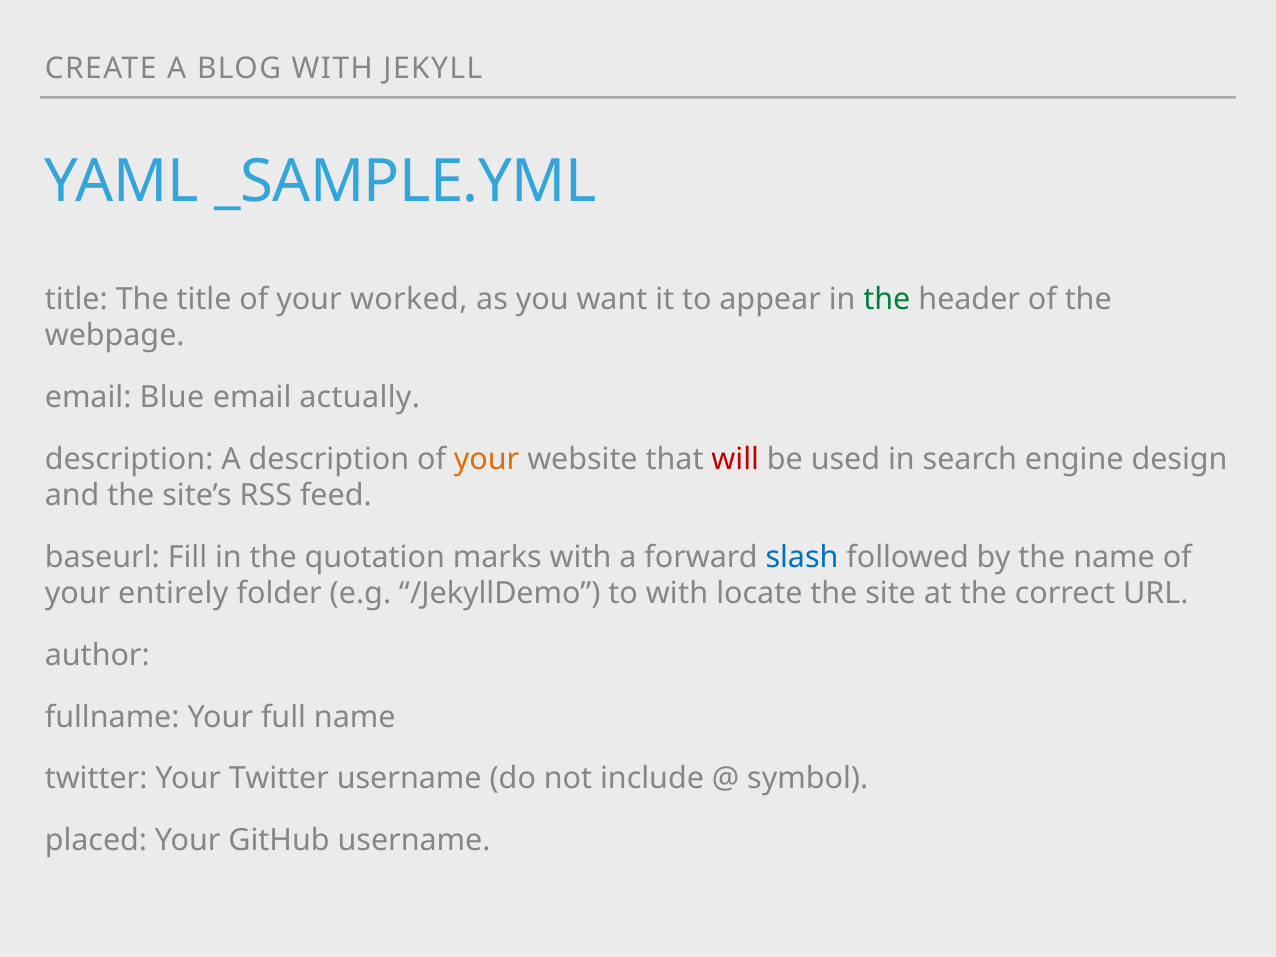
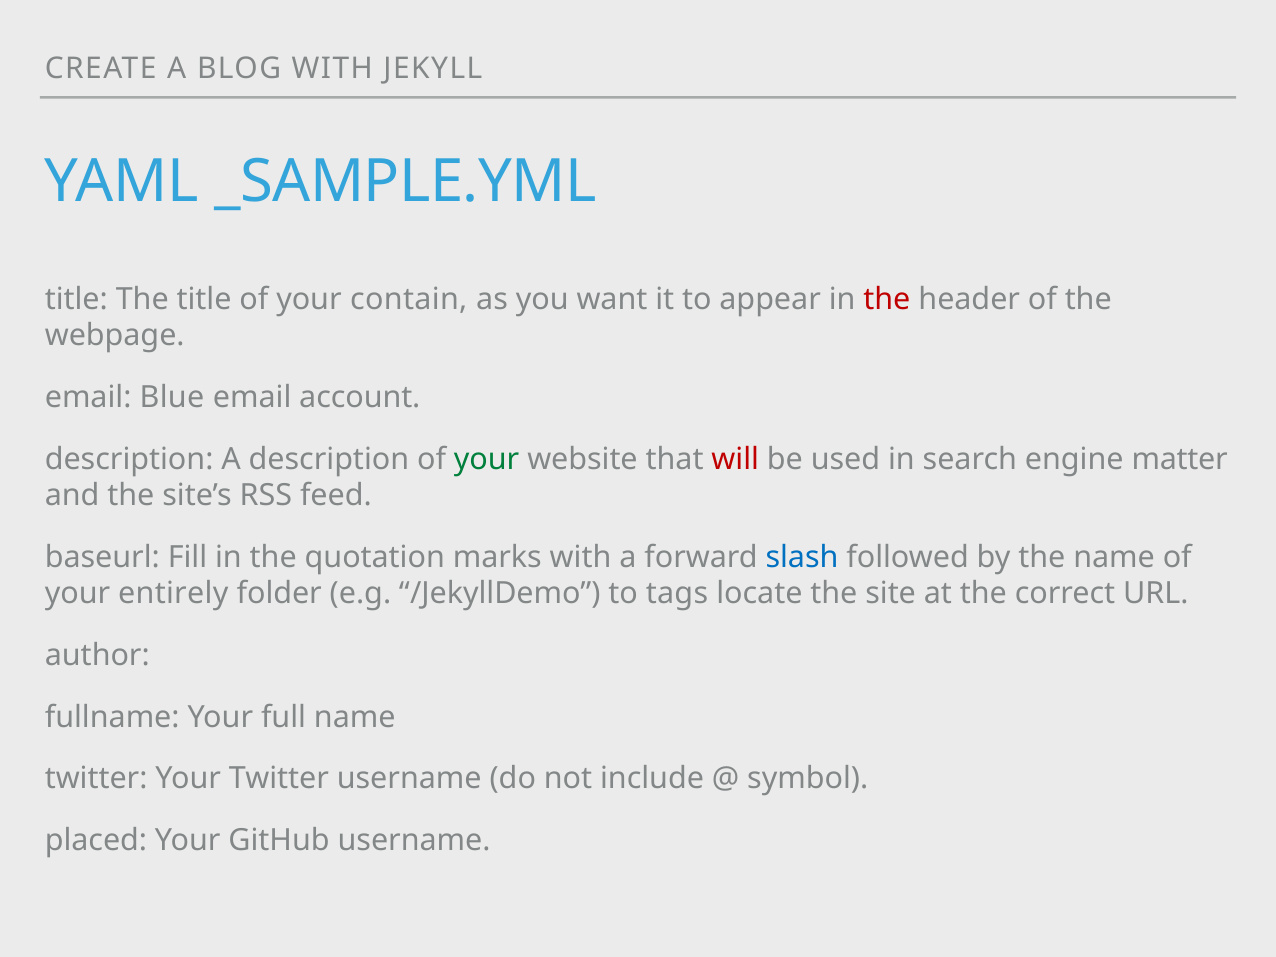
worked: worked -> contain (409, 299)
the colour: green -> red (887, 299)
actually: actually -> account (360, 397)
your colour: orange -> green (487, 459)
design: design -> matter (1180, 459)
to with: with -> tags (677, 594)
